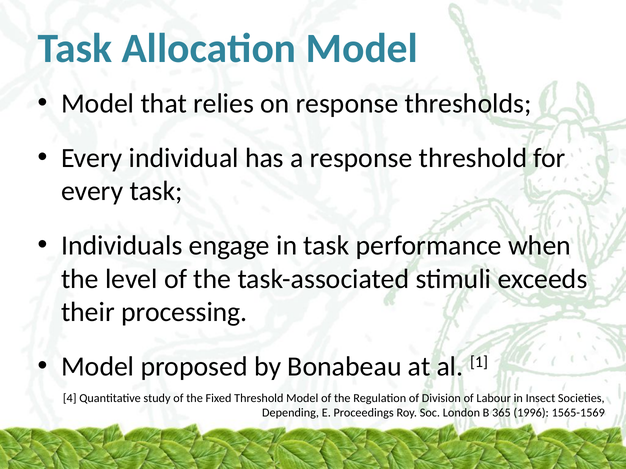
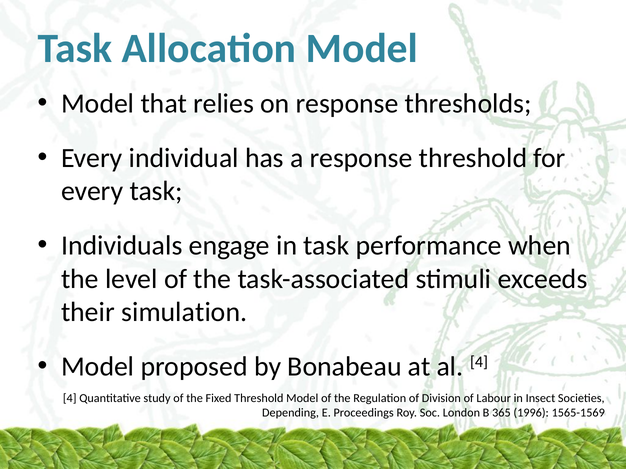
processing: processing -> simulation (184, 313)
al 1: 1 -> 4 (479, 363)
